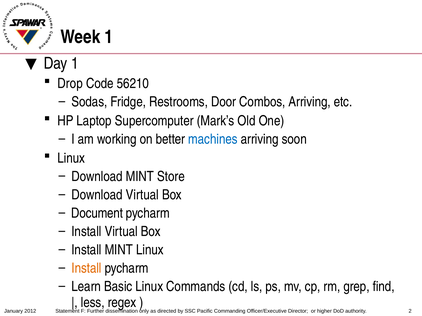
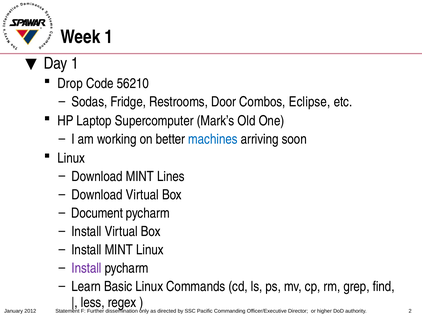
Combos Arriving: Arriving -> Eclipse (310, 102)
Store: Store -> Lines (171, 177)
Install colour: orange -> purple (87, 269)
